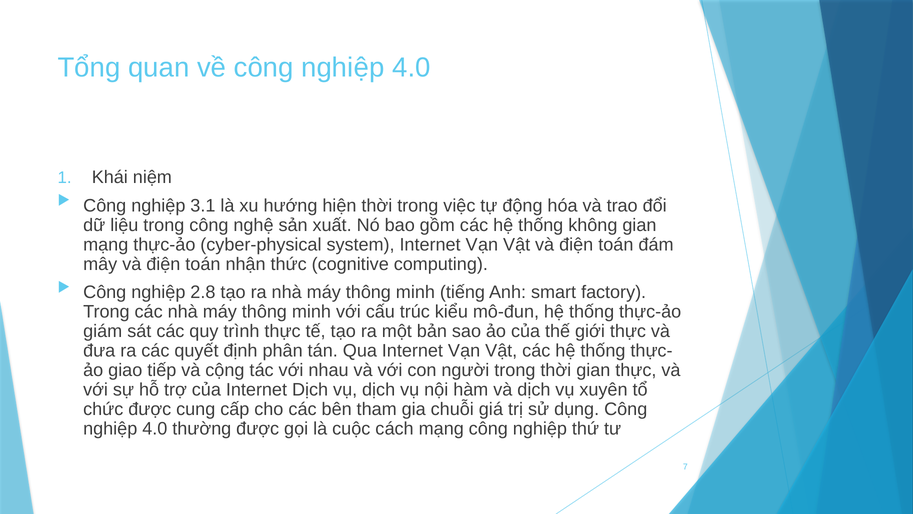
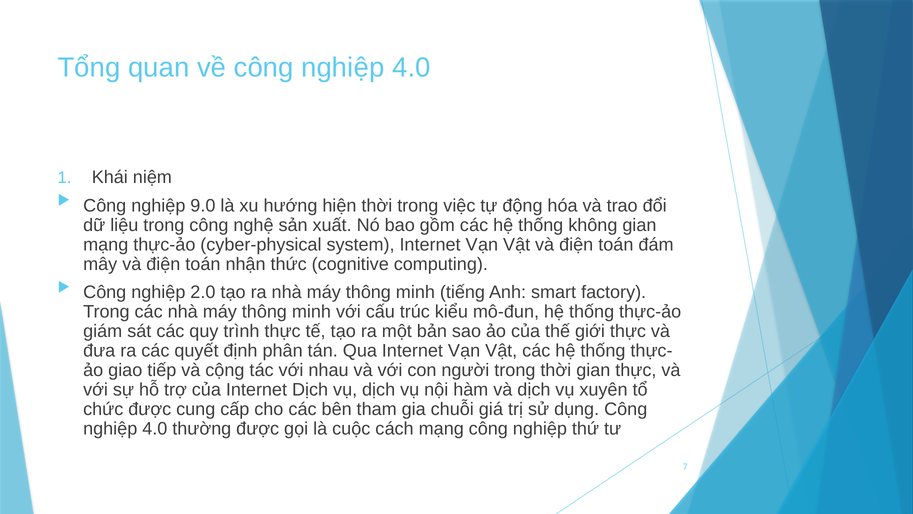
3.1: 3.1 -> 9.0 (203, 205)
2.8: 2.8 -> 2.0 (203, 292)
